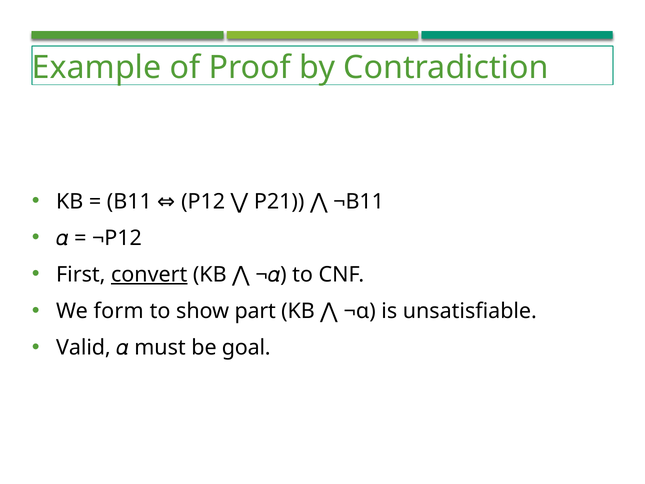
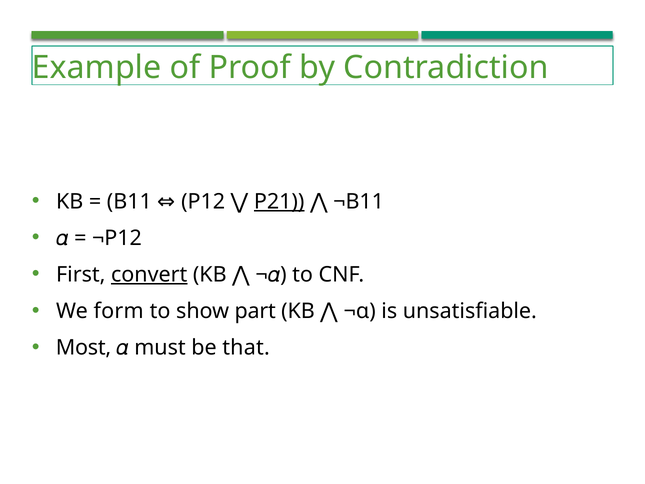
P21 underline: none -> present (279, 201)
Valid: Valid -> Most (84, 348)
goal: goal -> that (246, 348)
